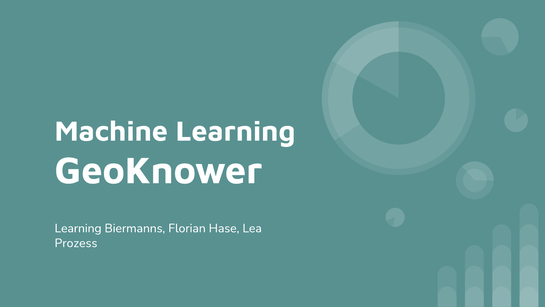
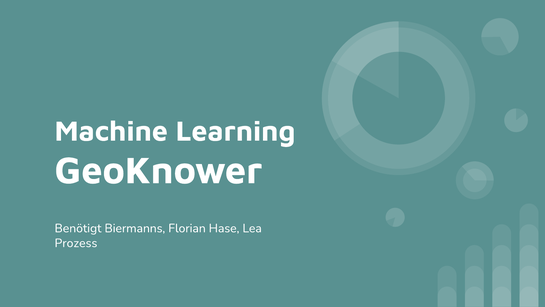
Learning: Learning -> Benötigt (78, 228)
